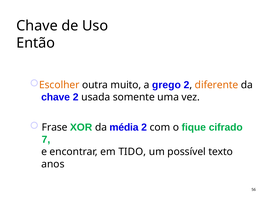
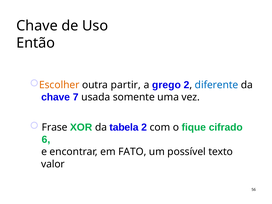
muito: muito -> partir (126, 85)
diferente colour: orange -> blue (217, 85)
chave 2: 2 -> 7 (76, 97)
média: média -> tabela (124, 127)
7: 7 -> 6 (46, 140)
TIDO: TIDO -> FATO (132, 152)
anos: anos -> valor (53, 164)
